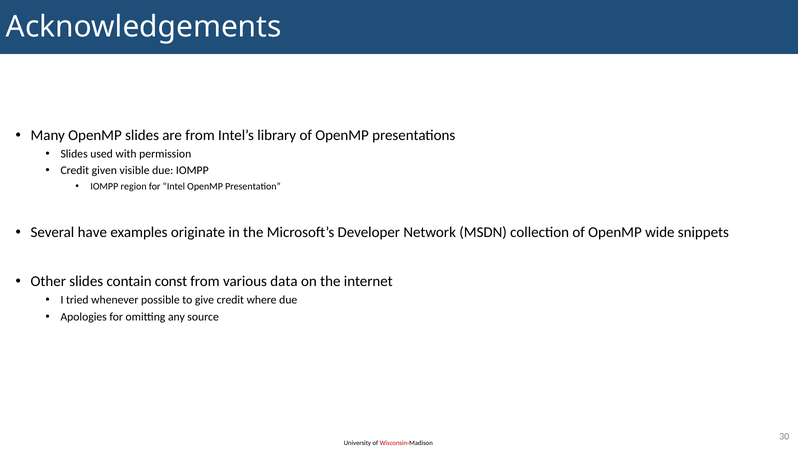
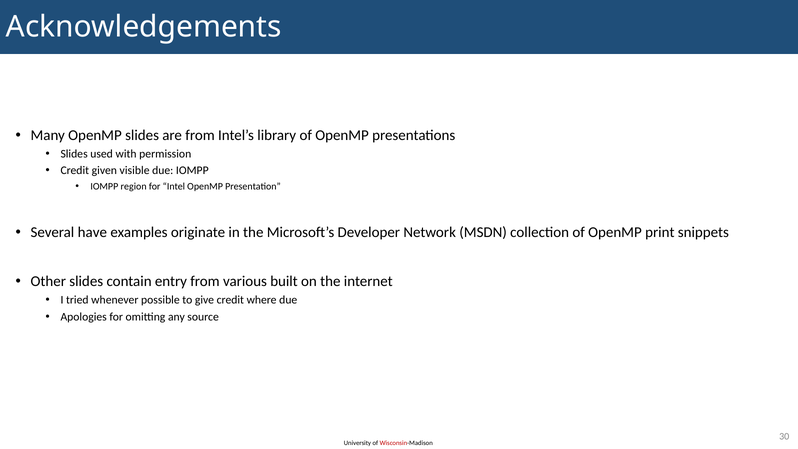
wide: wide -> print (660, 232)
const: const -> entry (171, 281)
data: data -> built (284, 281)
